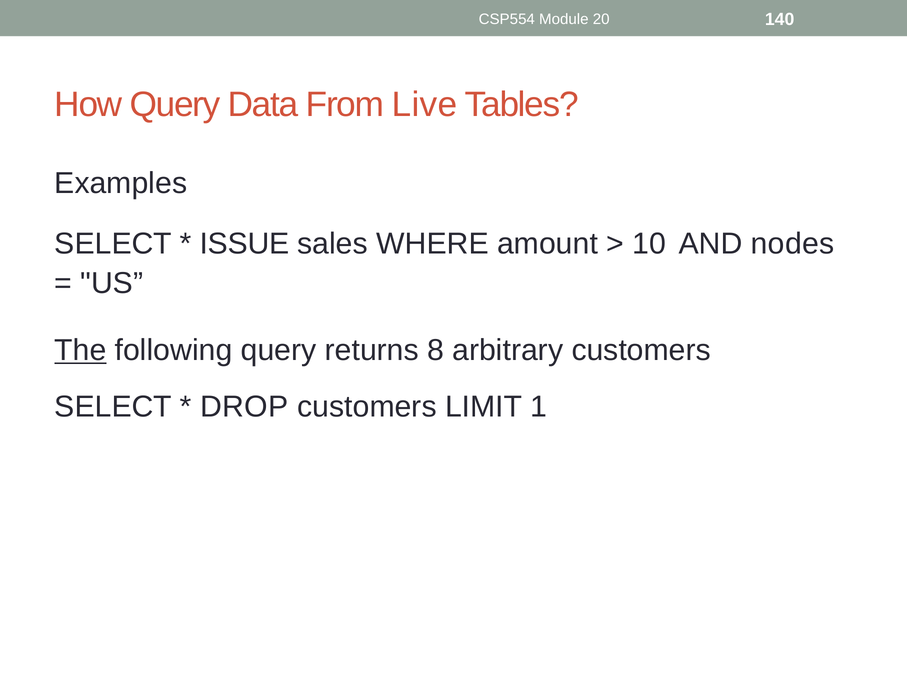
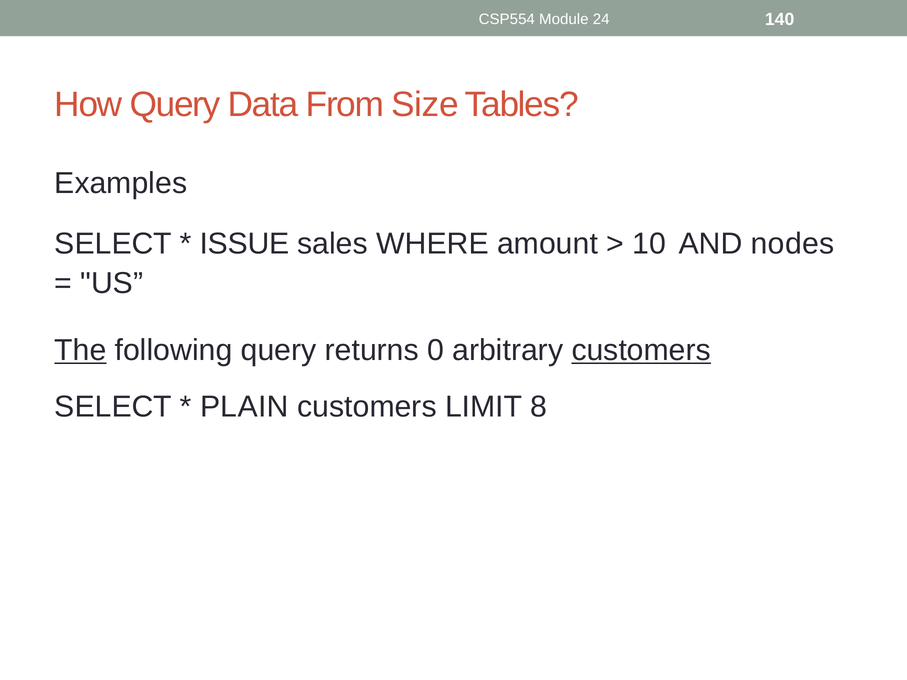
20: 20 -> 24 (601, 19)
Live: Live -> Size (425, 104)
8: 8 -> 0 (436, 350)
customers underline: none -> present (641, 350)
DROP: DROP -> PLAIN (244, 407)
1: 1 -> 8 (539, 407)
